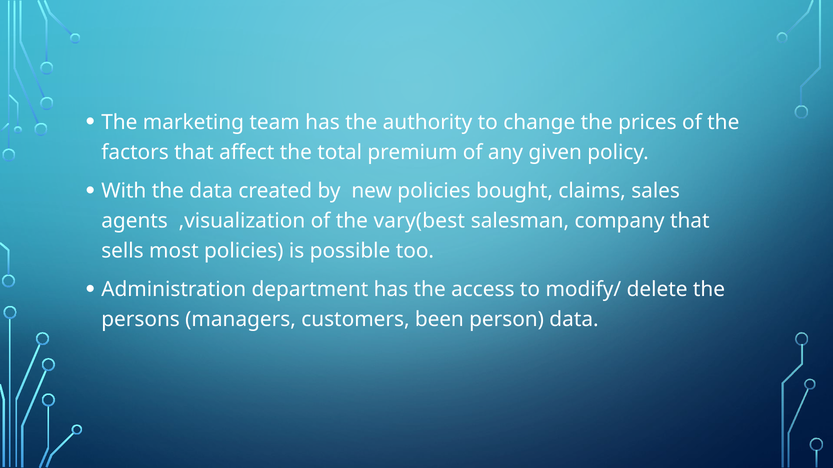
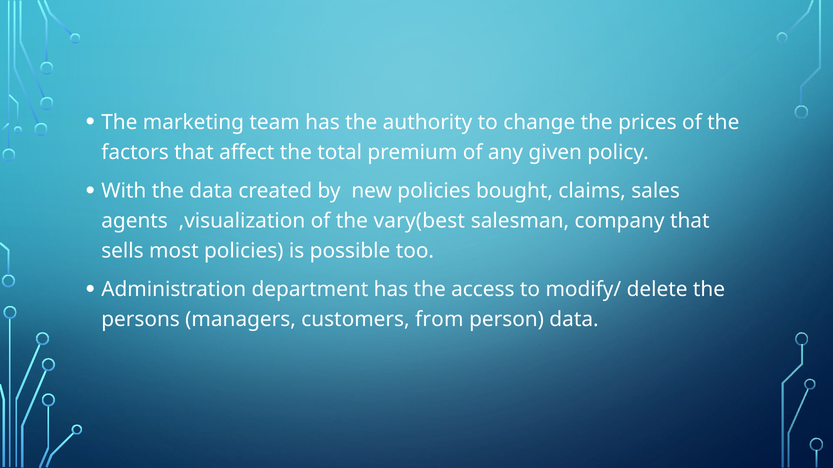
been: been -> from (439, 320)
